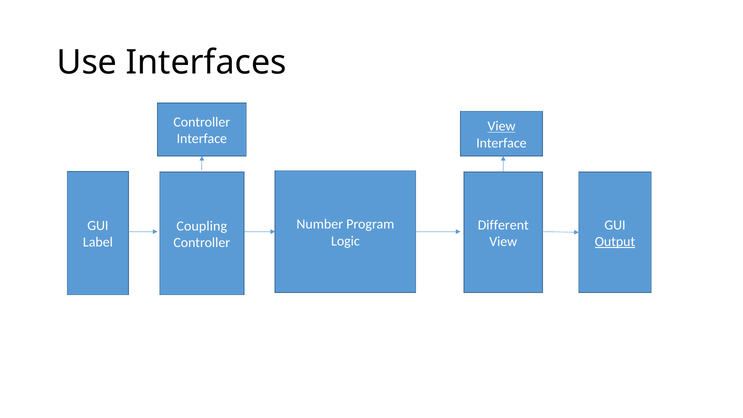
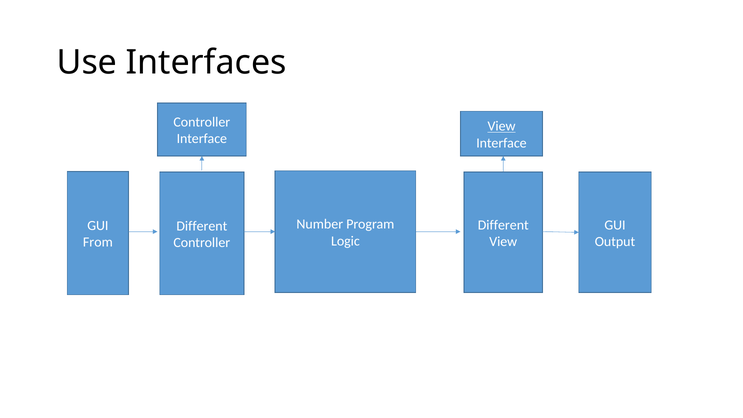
Coupling: Coupling -> Different (202, 226)
Output underline: present -> none (615, 242)
Label: Label -> From (98, 242)
